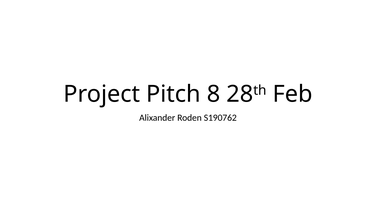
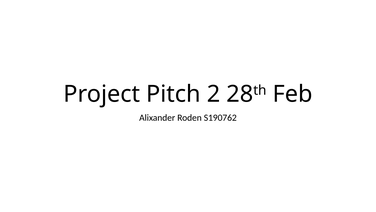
8: 8 -> 2 (214, 94)
